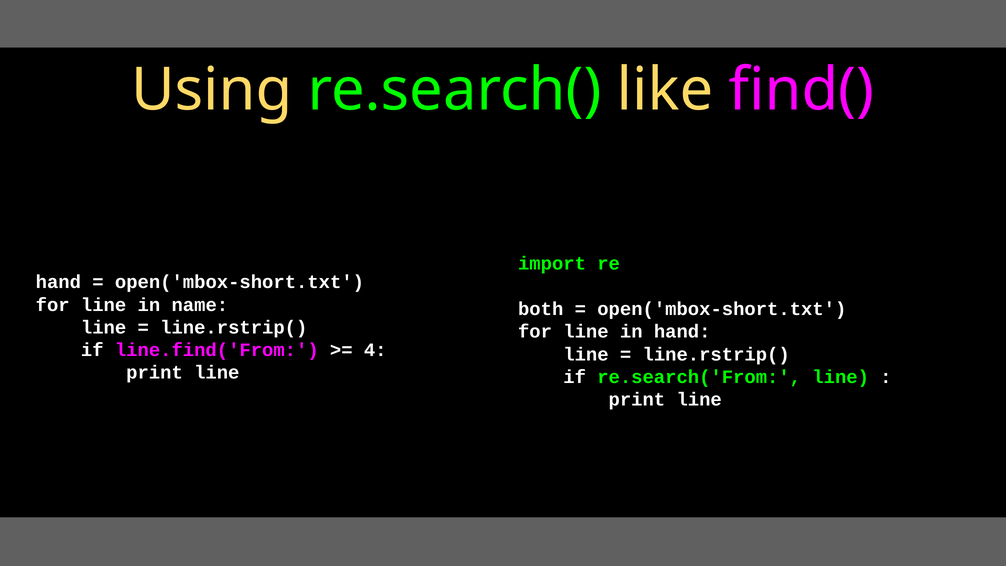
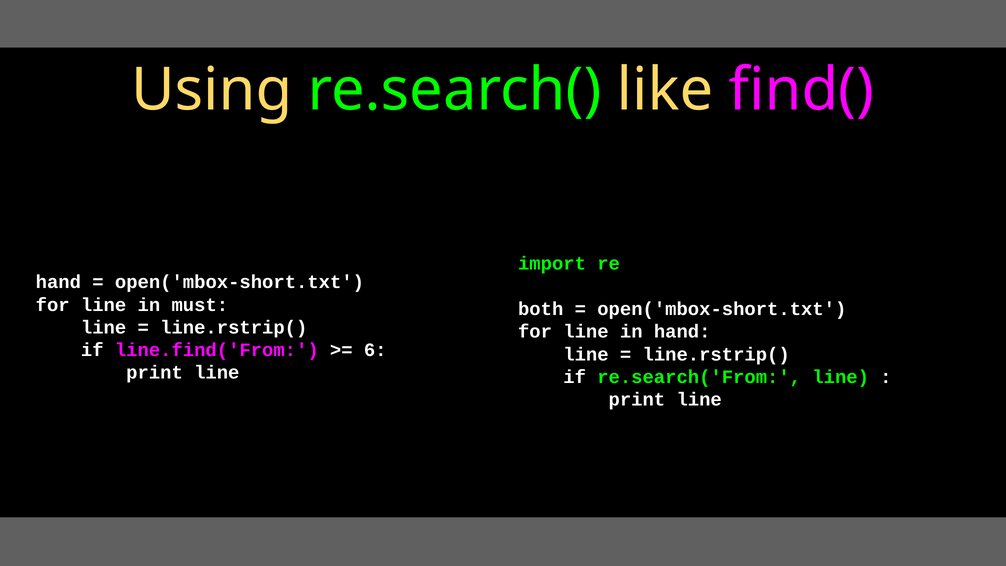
name: name -> must (200, 305)
4: 4 -> 6 (375, 350)
